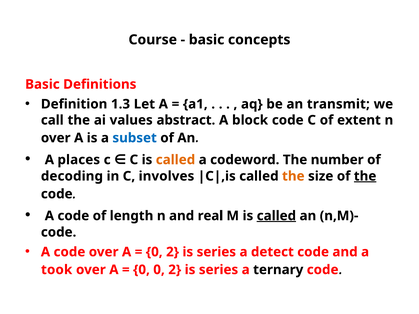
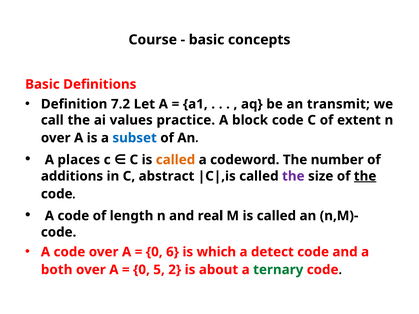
1.3: 1.3 -> 7.2 (121, 104)
abstract: abstract -> practice (186, 120)
decoding: decoding -> additions (72, 176)
involves: involves -> abstract (166, 176)
the colour: orange -> purple (293, 176)
called underline: present -> none (276, 216)
2: 2 -> 6 (173, 252)
series: series -> which (216, 252)
took: took -> both (57, 270)
0 0: 0 -> 5 (159, 270)
series: series -> about (219, 270)
ternary colour: black -> green (278, 270)
